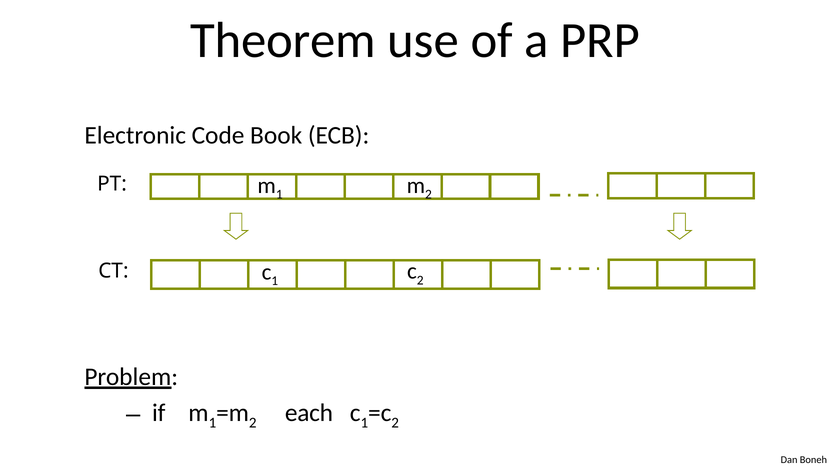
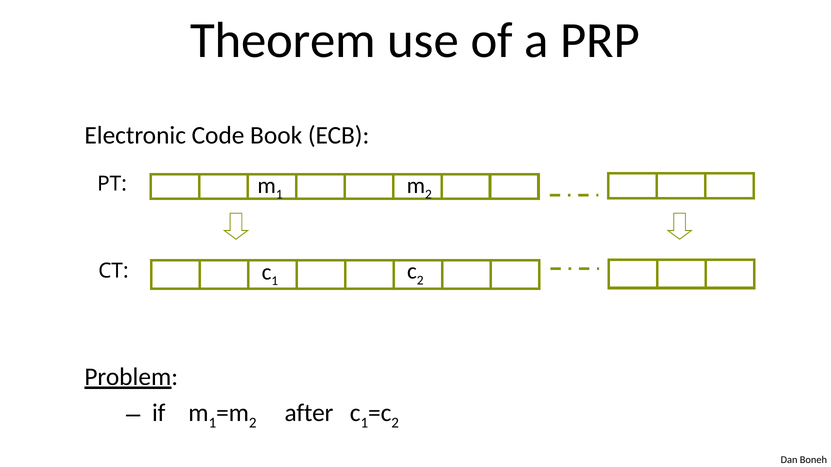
each: each -> after (309, 413)
